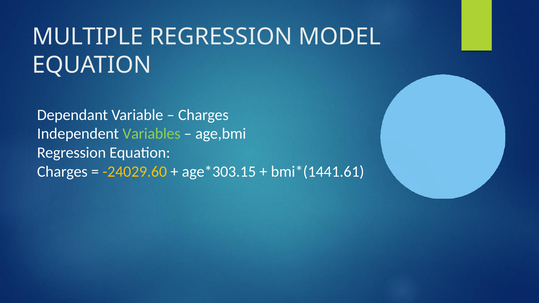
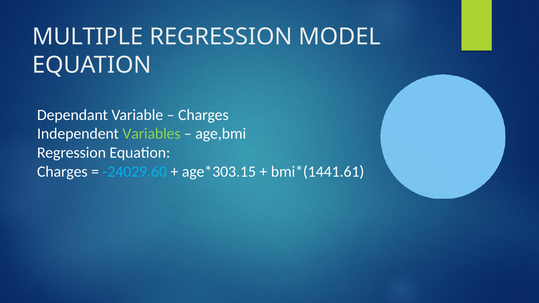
-24029.60 colour: yellow -> light blue (135, 172)
